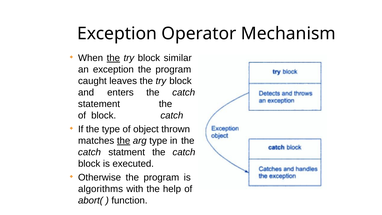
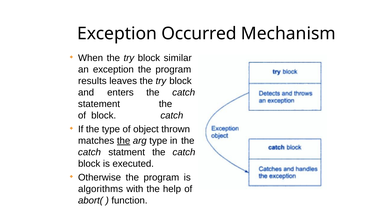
Operator: Operator -> Occurred (199, 34)
the underline: present -> none (113, 58)
caught: caught -> results (92, 81)
